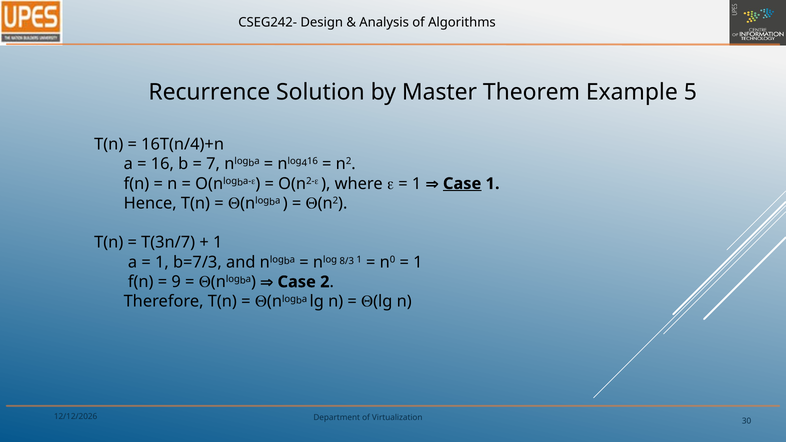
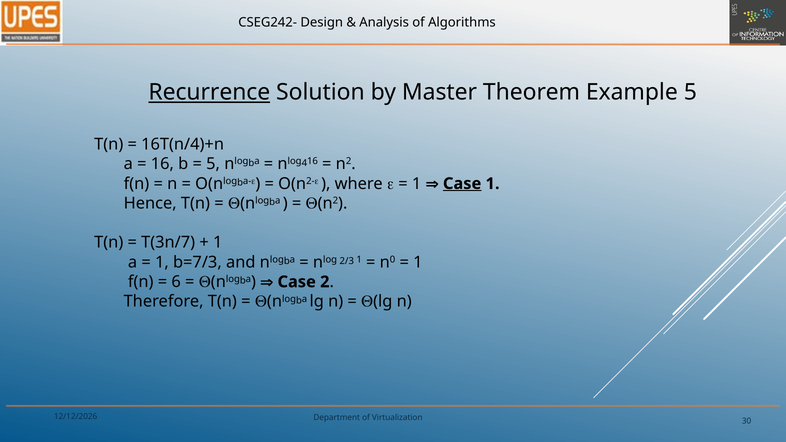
Recurrence underline: none -> present (209, 92)
7: 7 -> 5 (213, 164)
8/3: 8/3 -> 2/3 (347, 261)
9: 9 -> 6 (176, 282)
